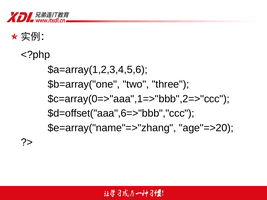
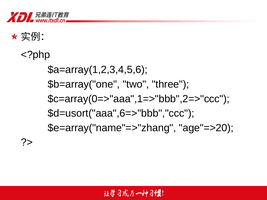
$d=offset("aaa",6=>"bbb","ccc: $d=offset("aaa",6=>"bbb","ccc -> $d=usort("aaa",6=>"bbb","ccc (121, 113)
